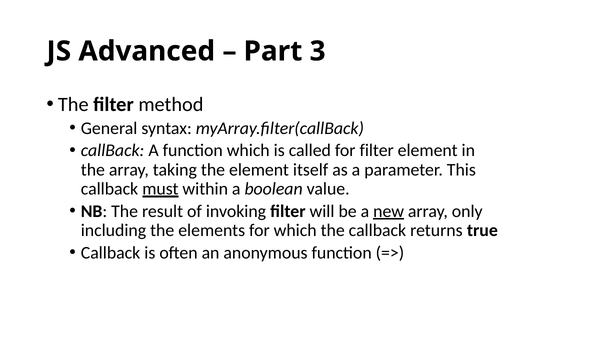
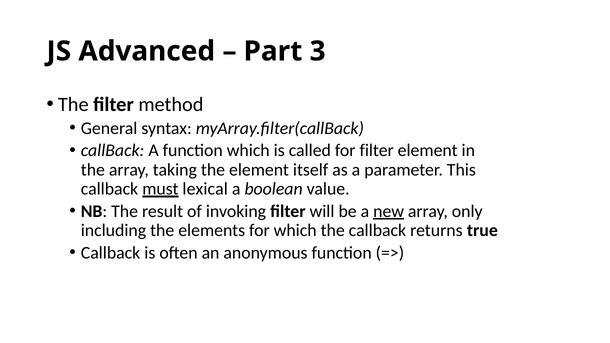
within: within -> lexical (205, 189)
